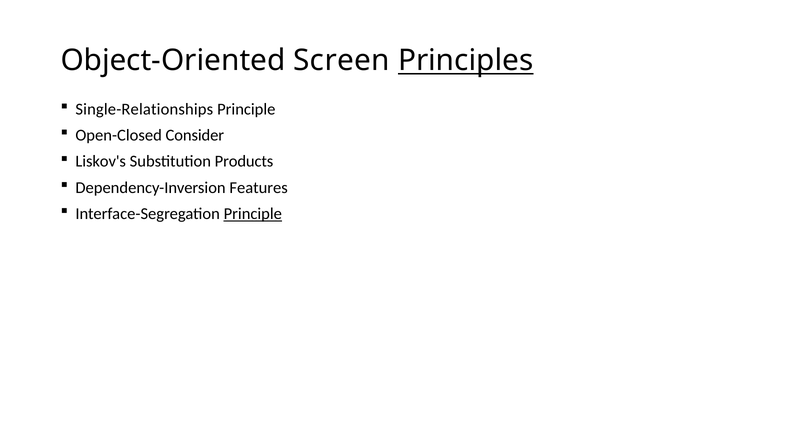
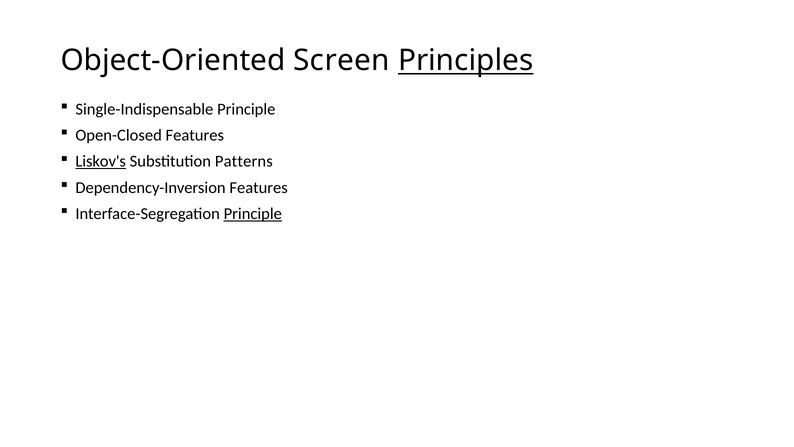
Single-Relationships: Single-Relationships -> Single-Indispensable (144, 109)
Open-Closed Consider: Consider -> Features (195, 135)
Liskov's underline: none -> present (101, 161)
Products: Products -> Patterns (244, 161)
